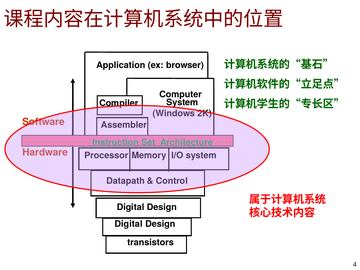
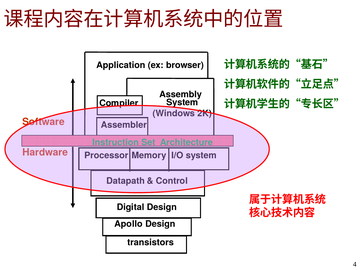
Computer: Computer -> Assembly (181, 94)
Digital: Digital -> Apollo (129, 224)
